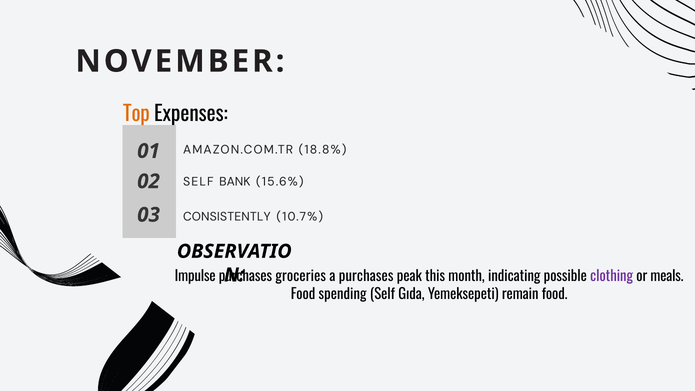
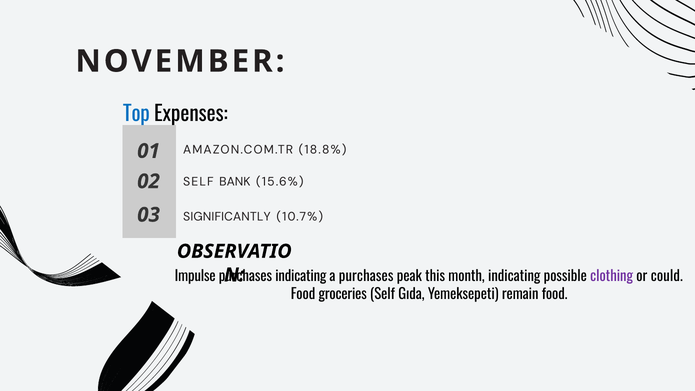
Top colour: orange -> blue (136, 114)
CONSISTENTLY: CONSISTENTLY -> SIGNIFICANTLY (227, 217)
groceries: groceries -> indicating (301, 277)
meals: meals -> could (667, 277)
spending: spending -> groceries (343, 294)
